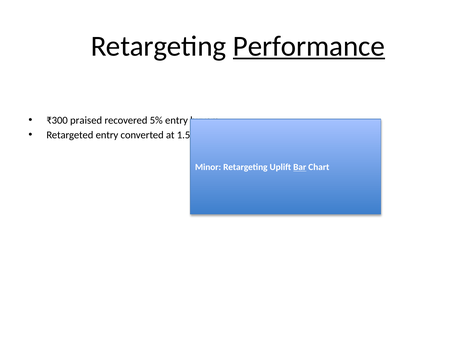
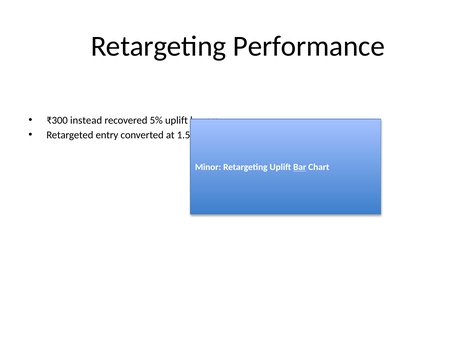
Performance underline: present -> none (309, 46)
praised: praised -> instead (86, 120)
5% entry: entry -> uplift (176, 120)
